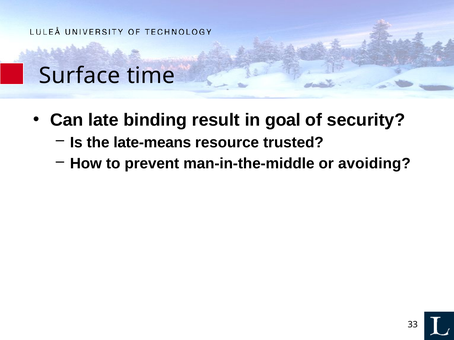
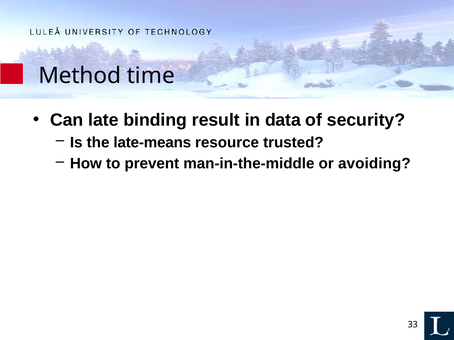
Surface: Surface -> Method (80, 76)
goal: goal -> data (283, 120)
